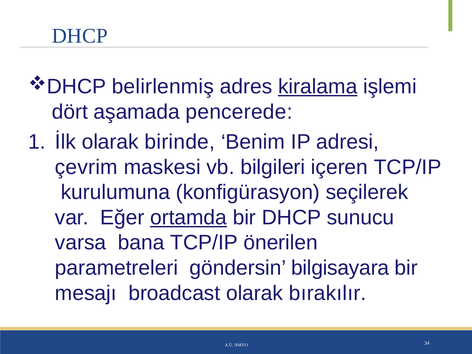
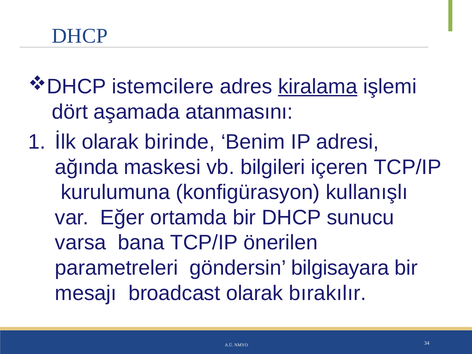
belirlenmiş: belirlenmiş -> istemcilere (163, 87)
pencerede: pencerede -> atanmasını (239, 112)
çevrim: çevrim -> ağında (86, 167)
seçilerek: seçilerek -> kullanışlı (367, 192)
ortamda underline: present -> none (189, 218)
